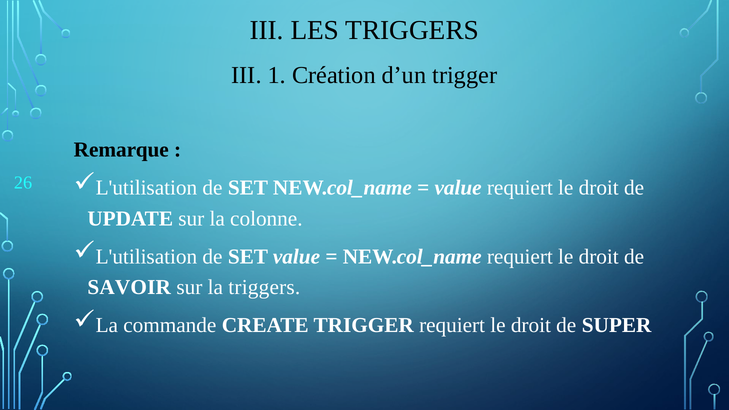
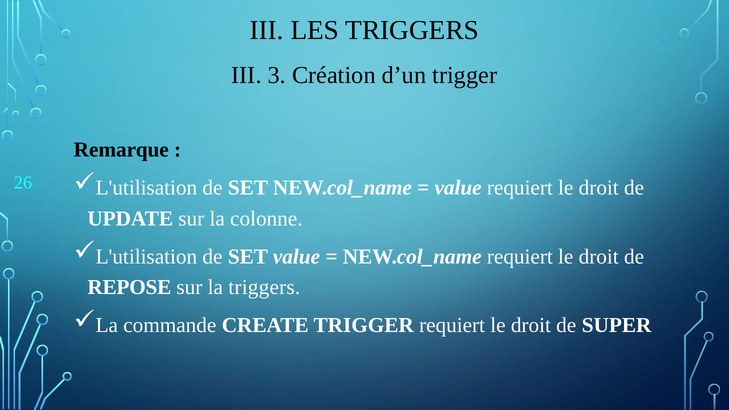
1: 1 -> 3 (277, 75)
SAVOIR: SAVOIR -> REPOSE (129, 287)
